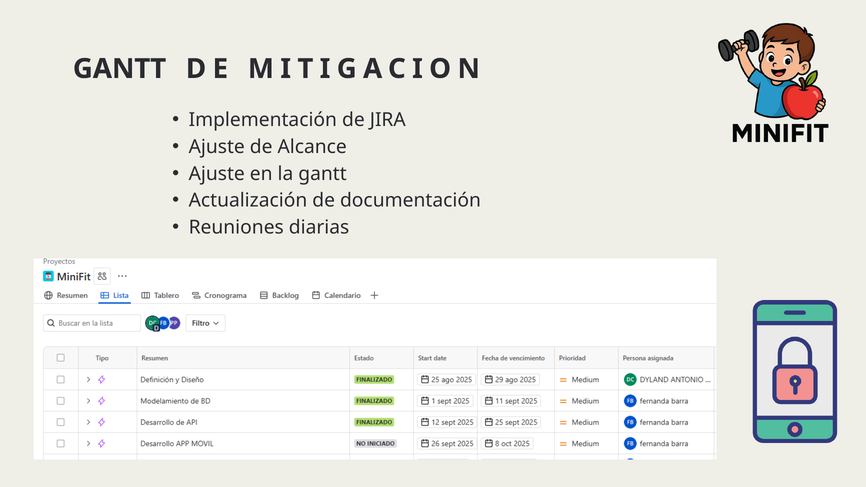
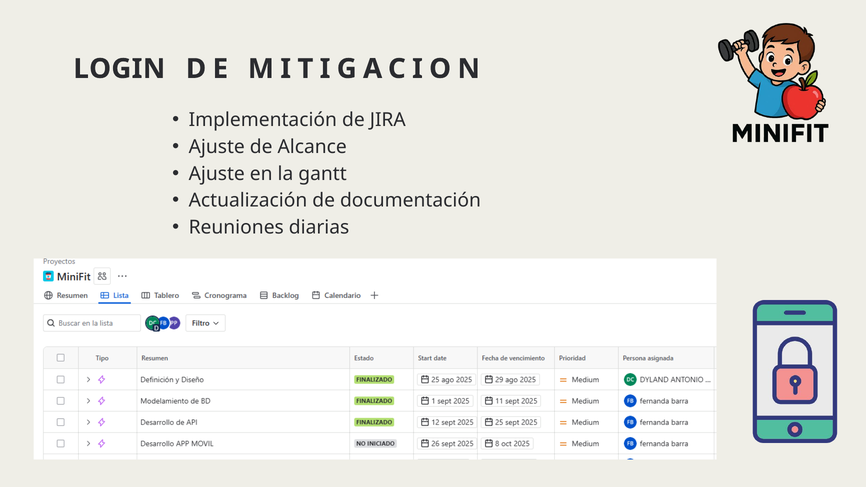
GANTT: GANTT -> LOGIN (119, 69)
